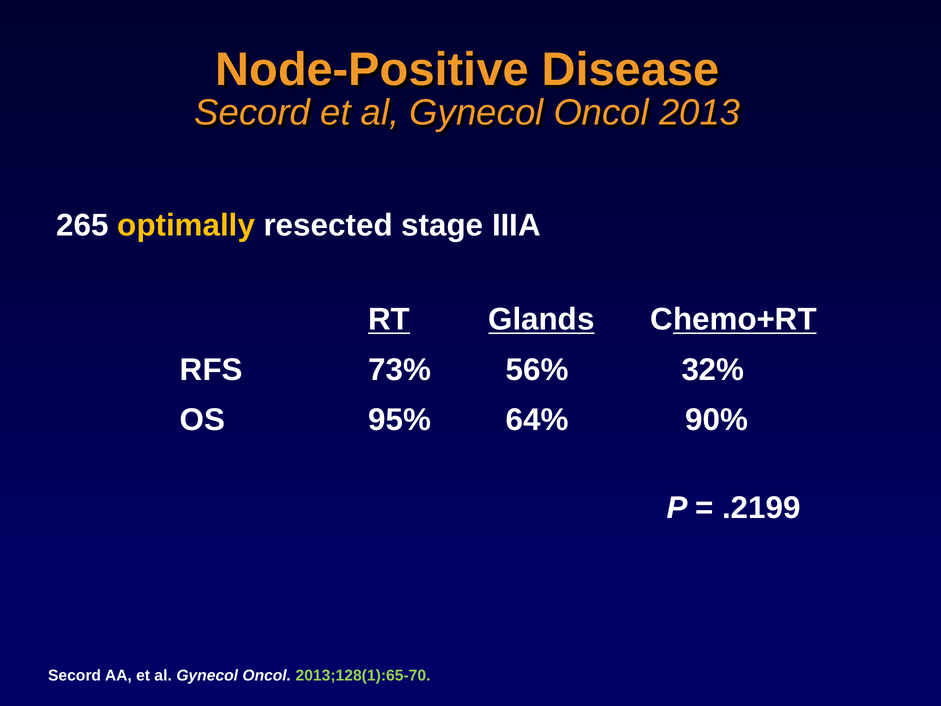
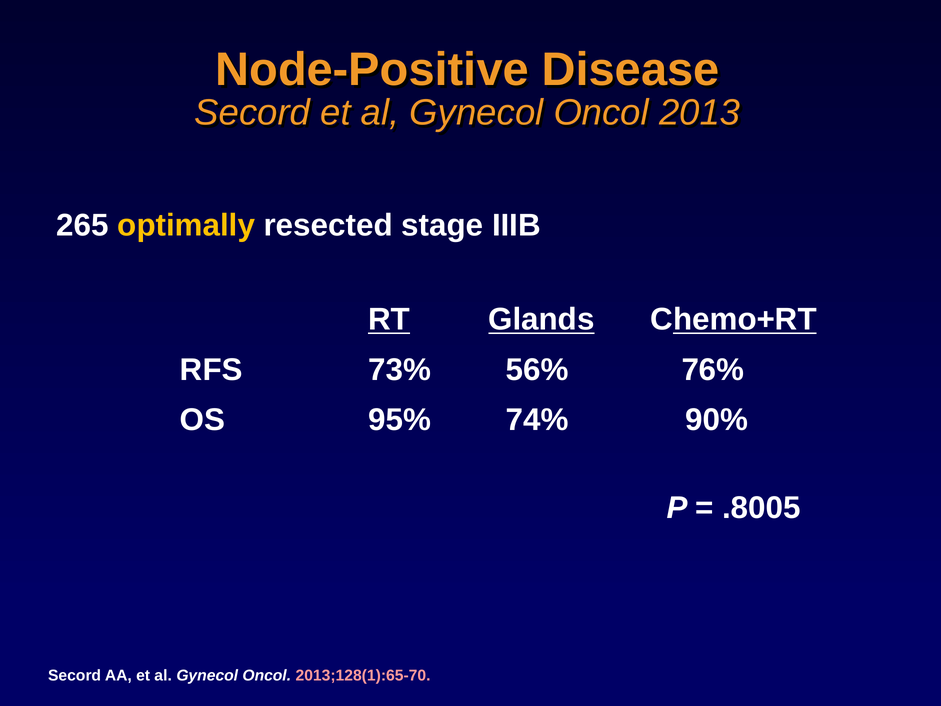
IIIA: IIIA -> IIIB (516, 225)
32%: 32% -> 76% (713, 370)
64%: 64% -> 74% (537, 420)
.2199: .2199 -> .8005 (761, 508)
2013;128(1):65-70 colour: light green -> pink (363, 676)
